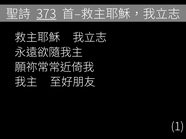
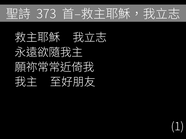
373 underline: present -> none (46, 14)
